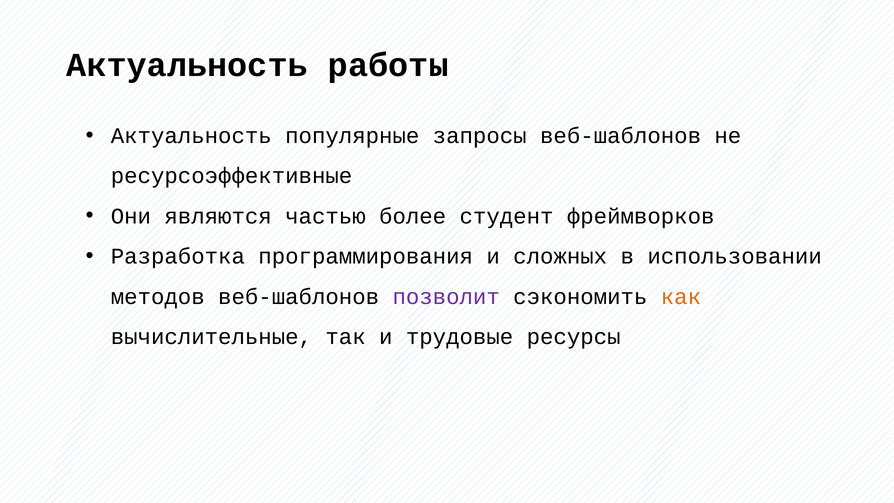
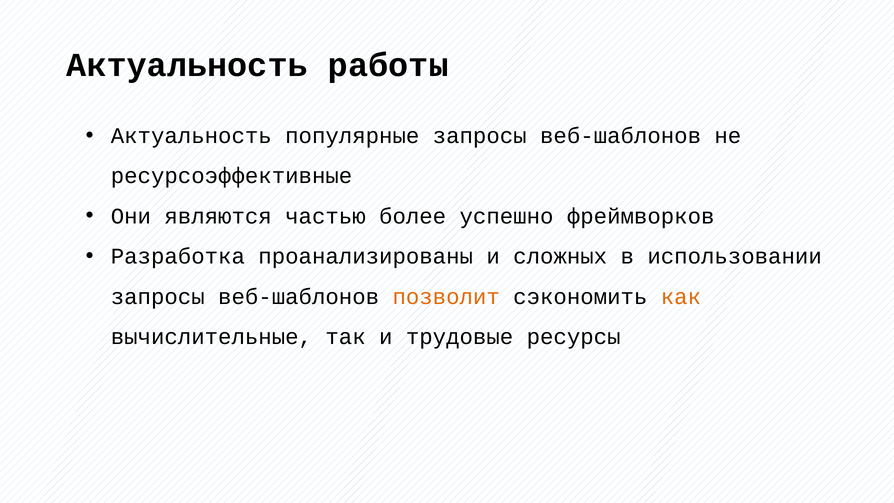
студент: студент -> успешно (507, 216)
программирования: программирования -> проанализированы (366, 257)
методов: методов -> запросы (158, 297)
позволит colour: purple -> orange (446, 297)
